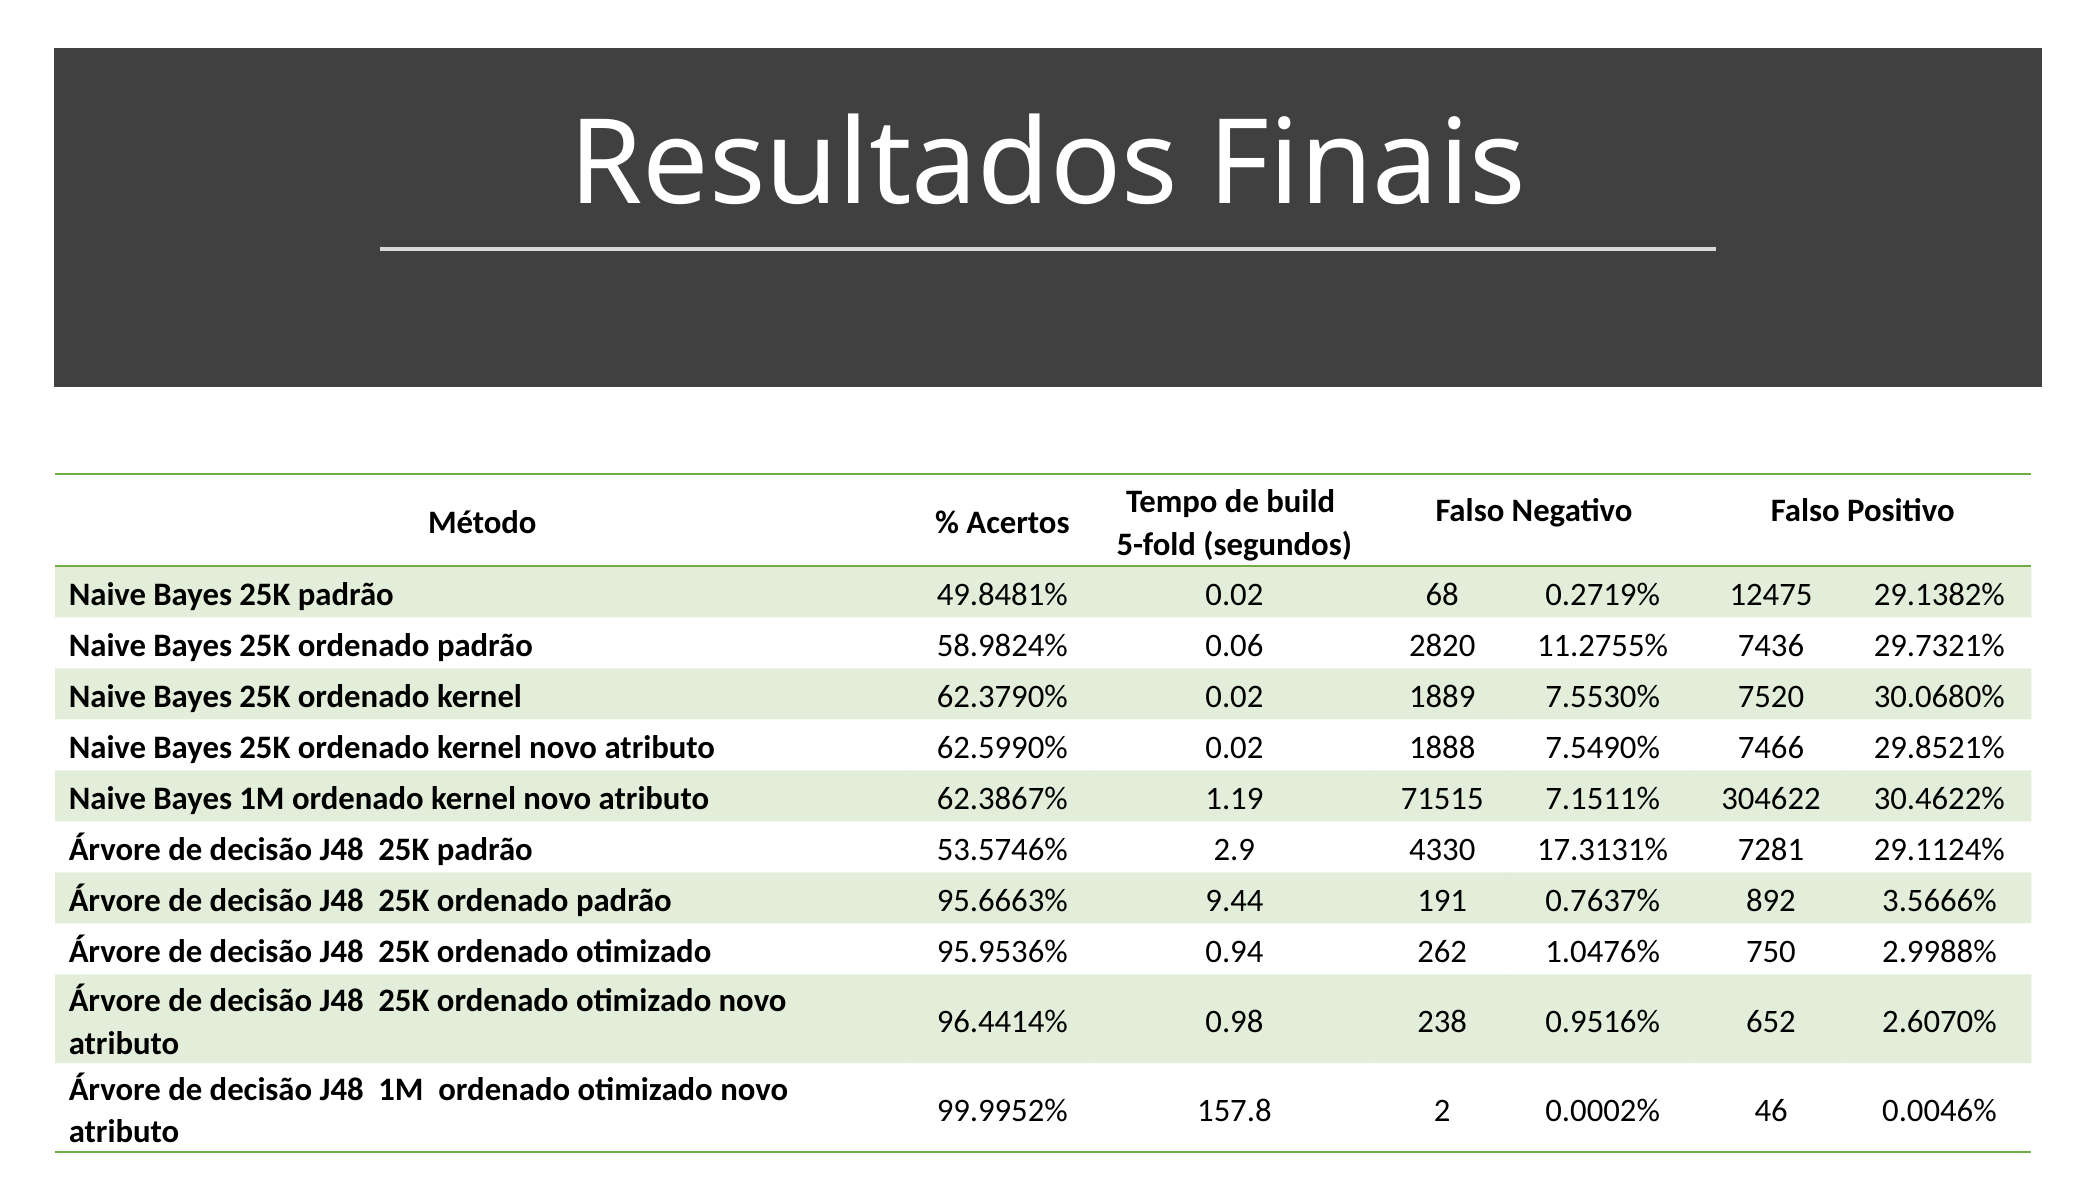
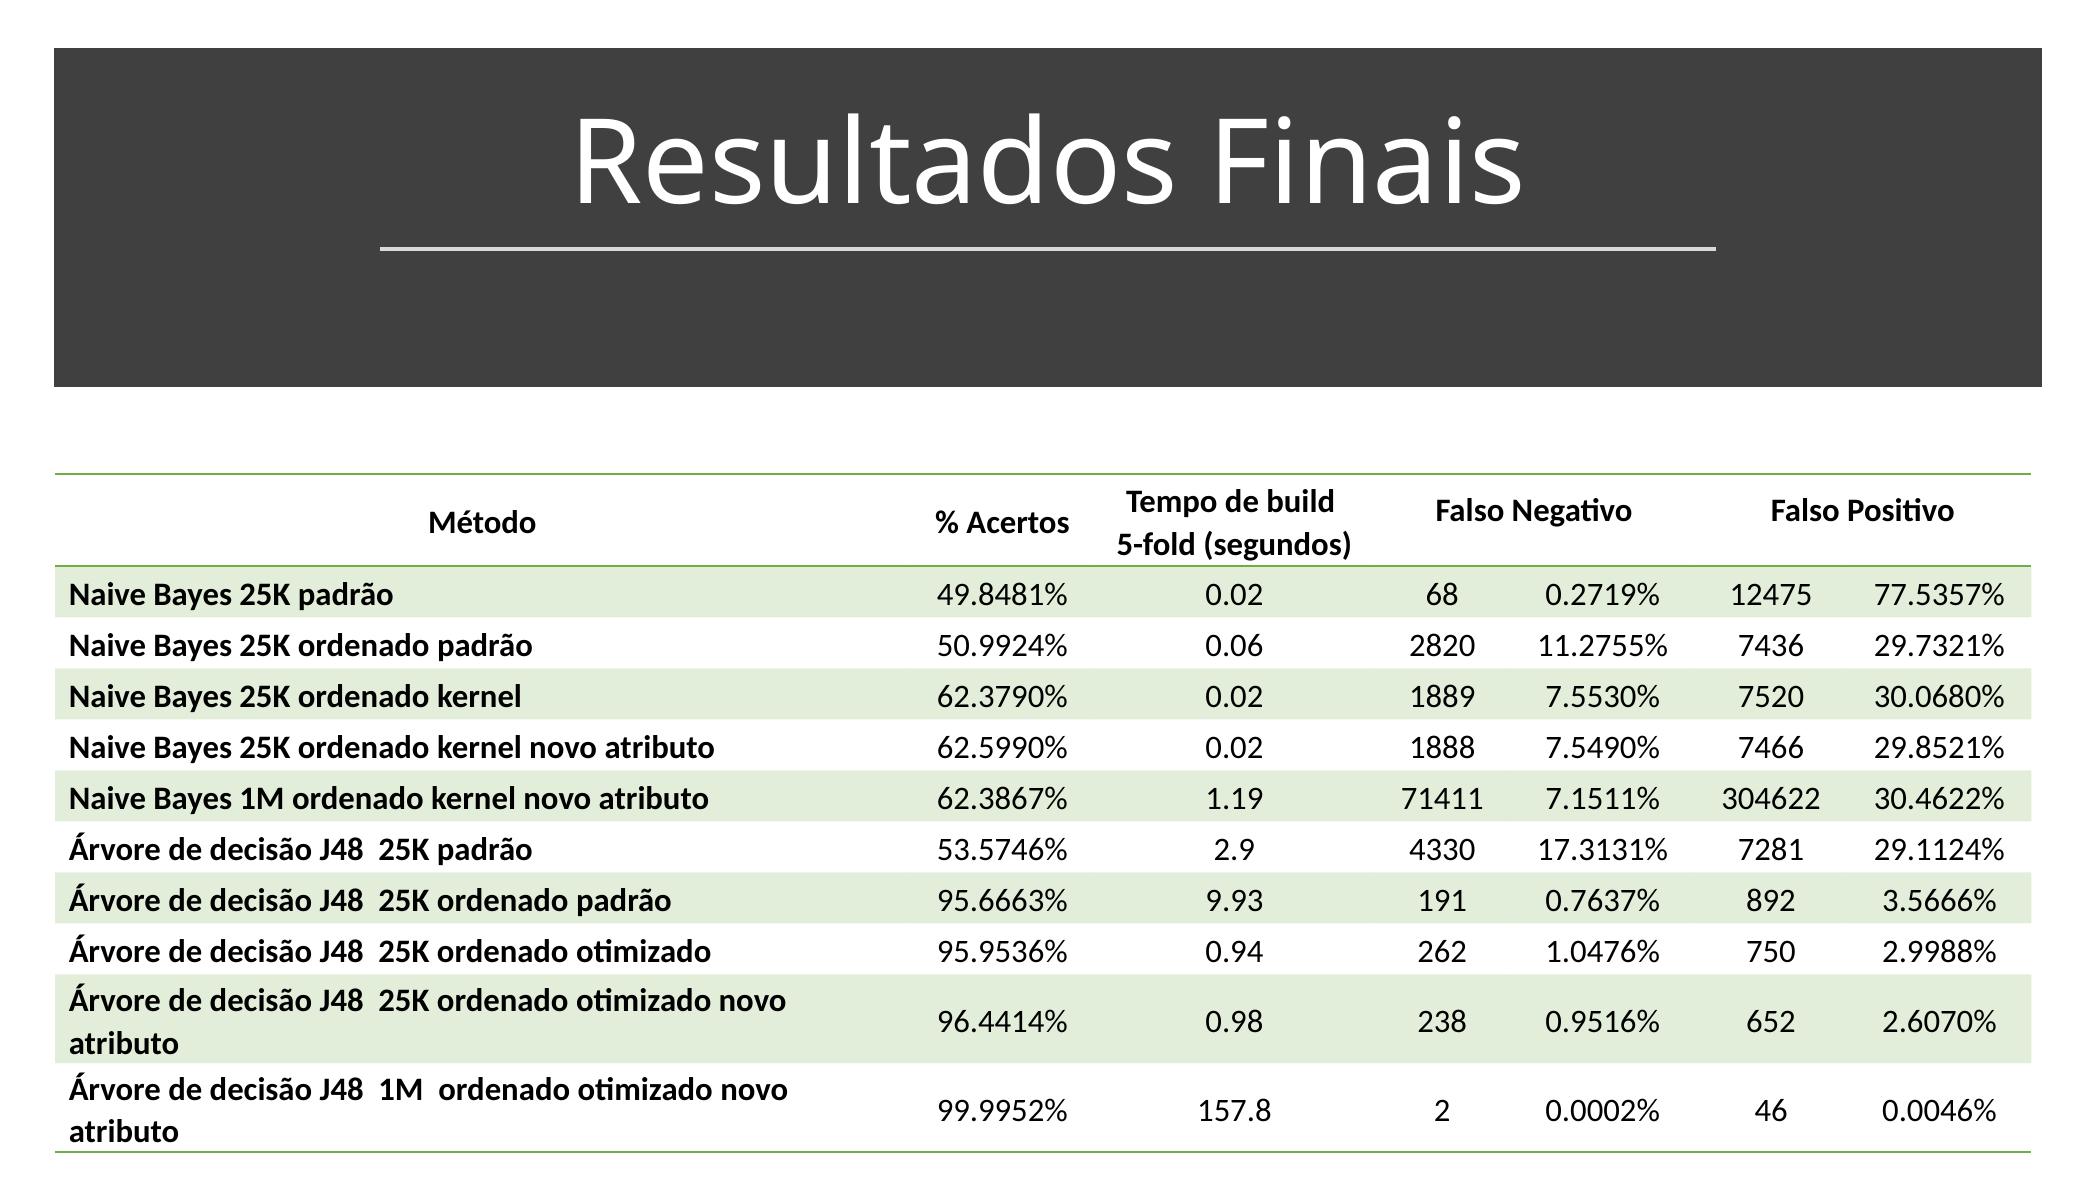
29.1382%: 29.1382% -> 77.5357% (1939, 595)
58.9824%: 58.9824% -> 50.9924% (1002, 646)
71515: 71515 -> 71411 (1442, 799)
9.44: 9.44 -> 9.93 (1234, 901)
